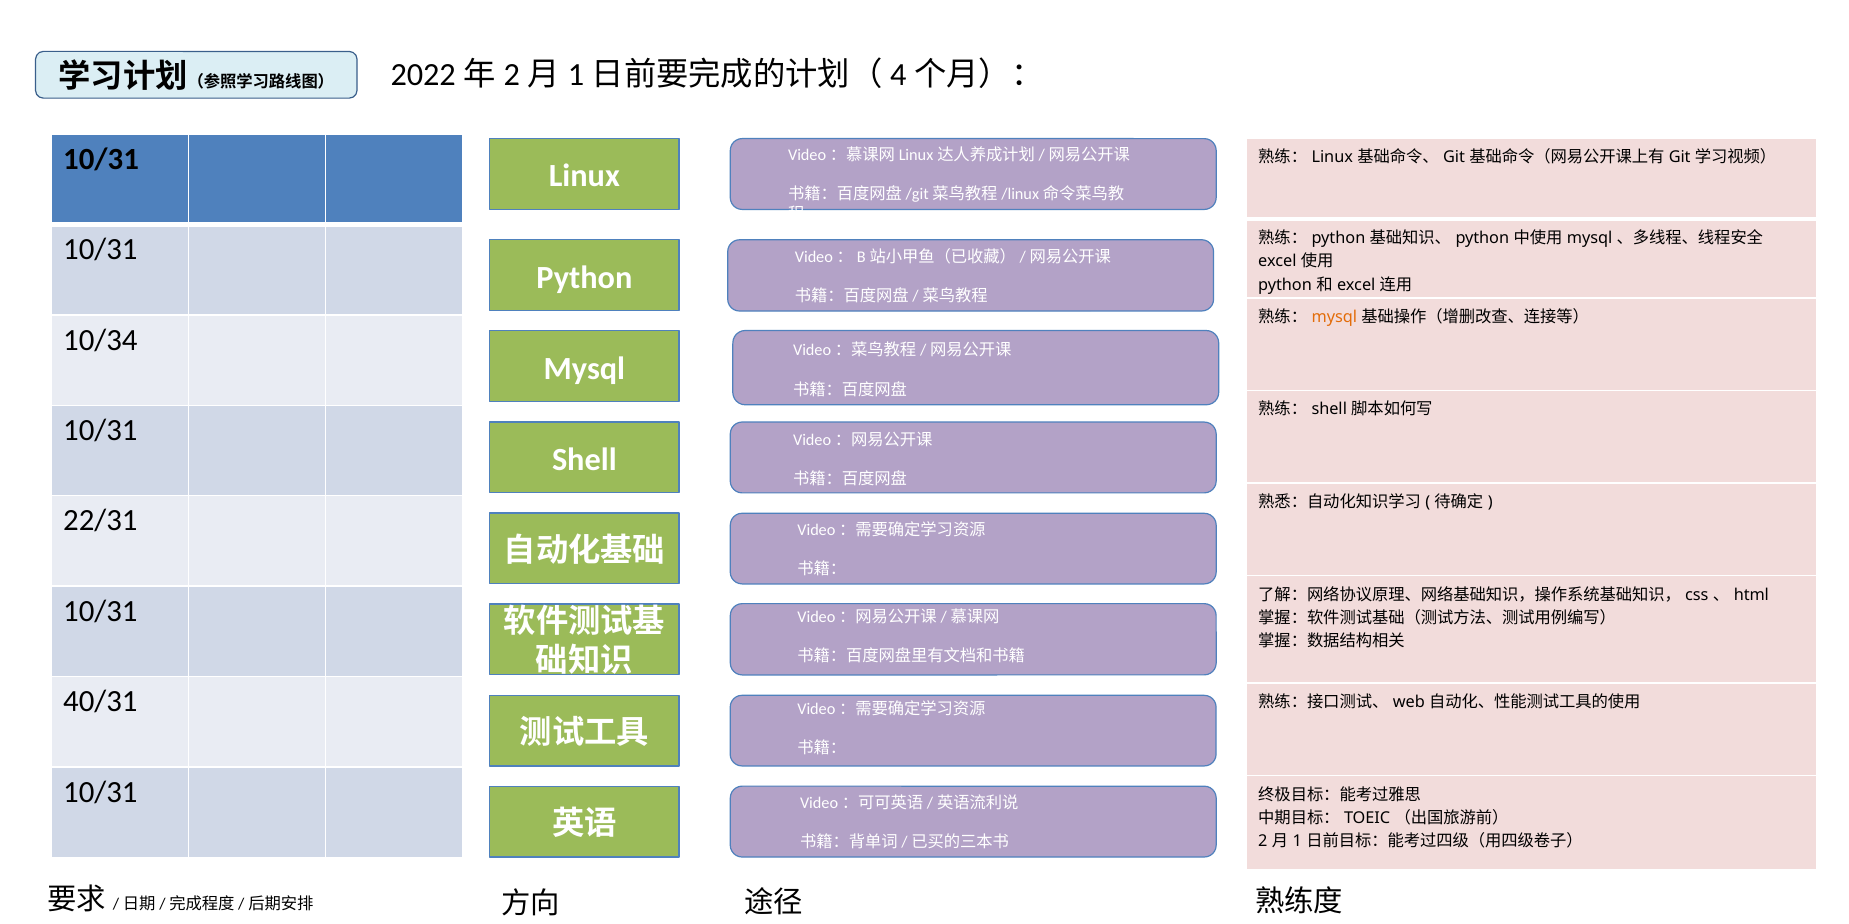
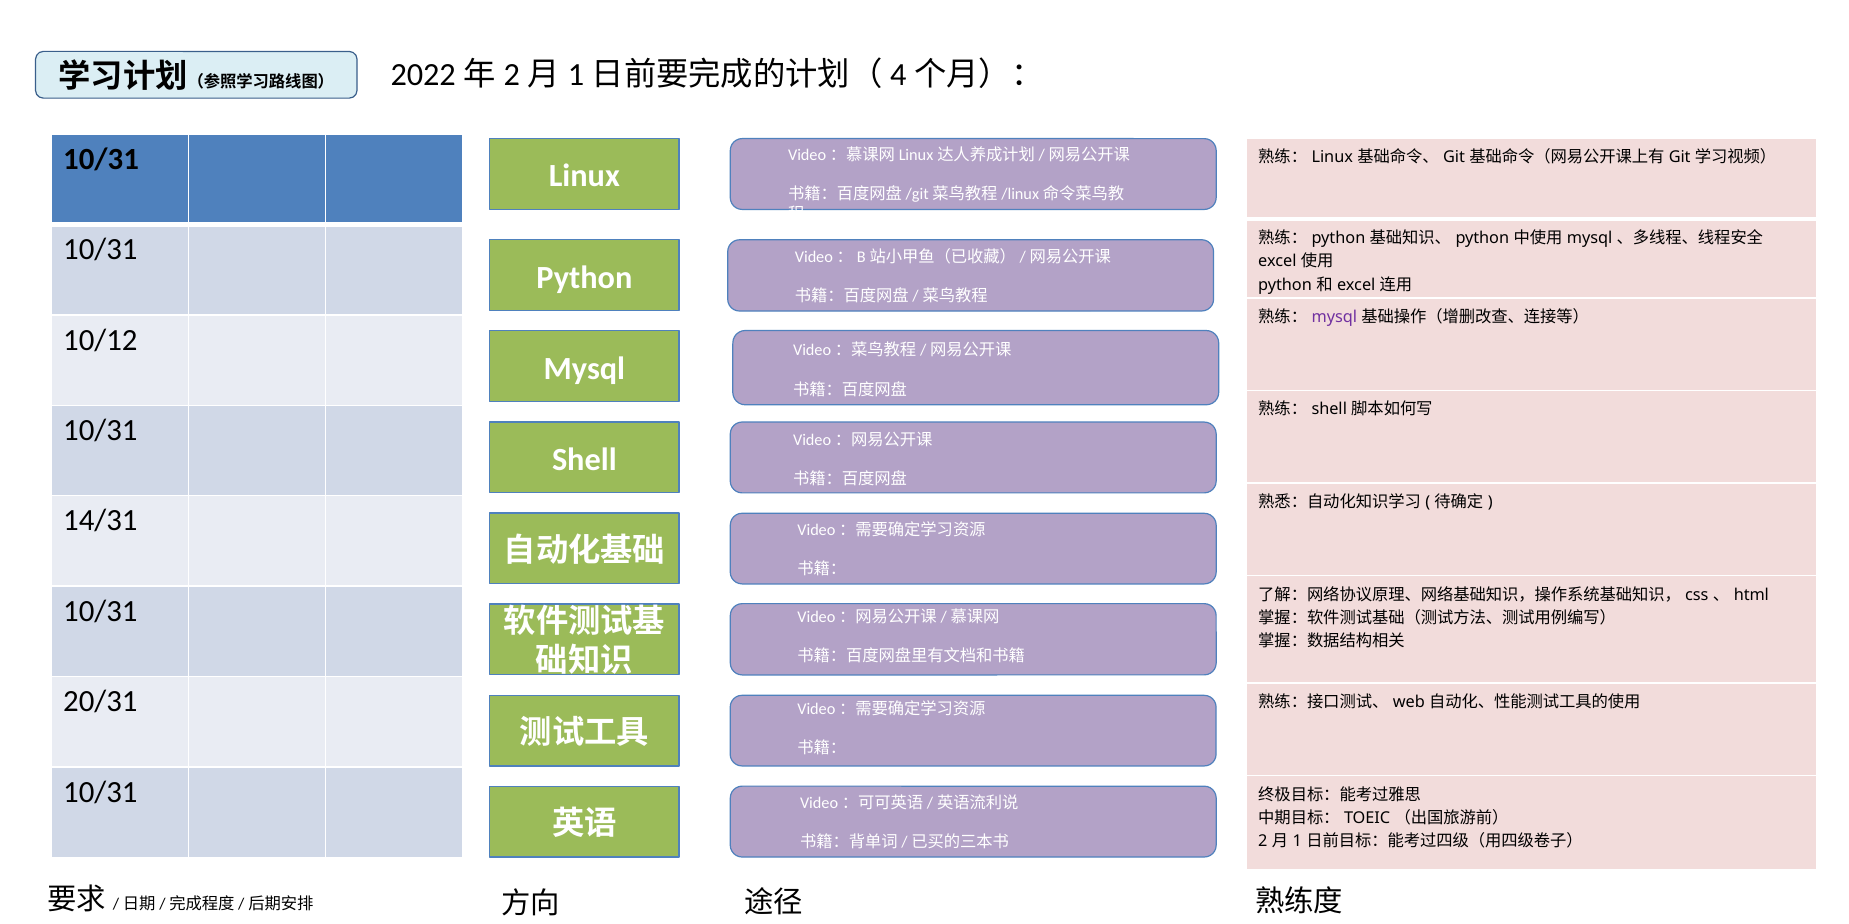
mysql colour: orange -> purple (1334, 317)
10/34: 10/34 -> 10/12 (100, 340)
22/31: 22/31 -> 14/31 (100, 521)
40/31: 40/31 -> 20/31 (100, 702)
